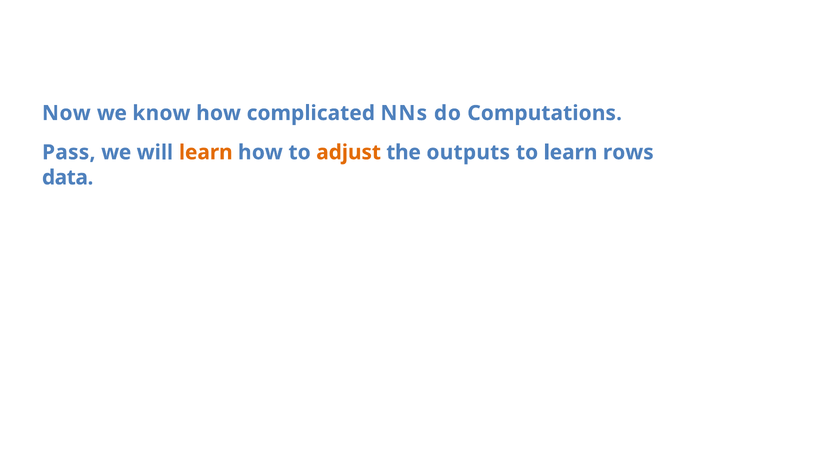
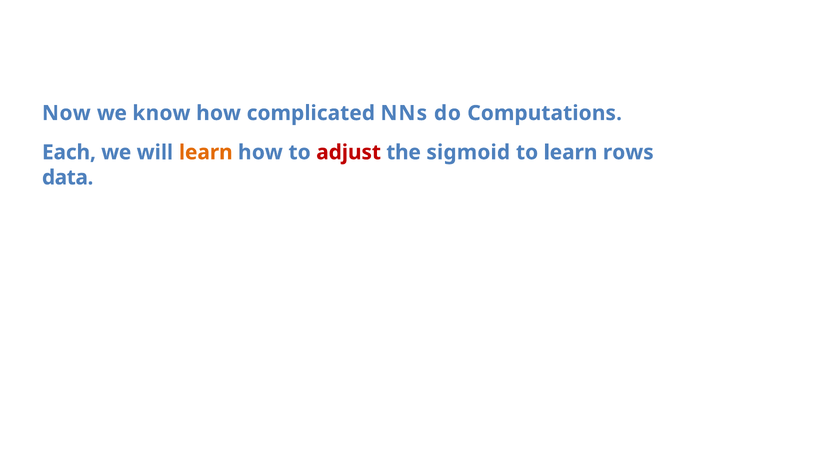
Pass: Pass -> Each (69, 152)
adjust colour: orange -> red (349, 152)
outputs: outputs -> sigmoid (468, 152)
